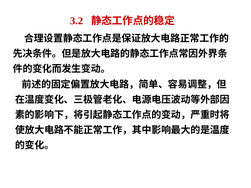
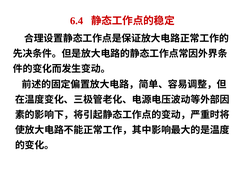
3.2: 3.2 -> 6.4 (77, 21)
